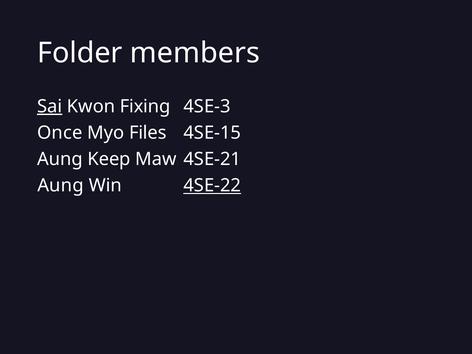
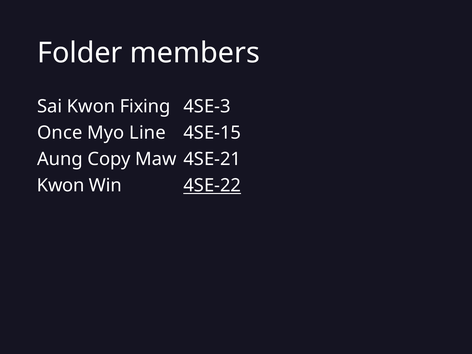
Sai underline: present -> none (50, 106)
Files: Files -> Line (148, 133)
Keep: Keep -> Copy (109, 159)
Aung: Aung -> Kwon (61, 186)
